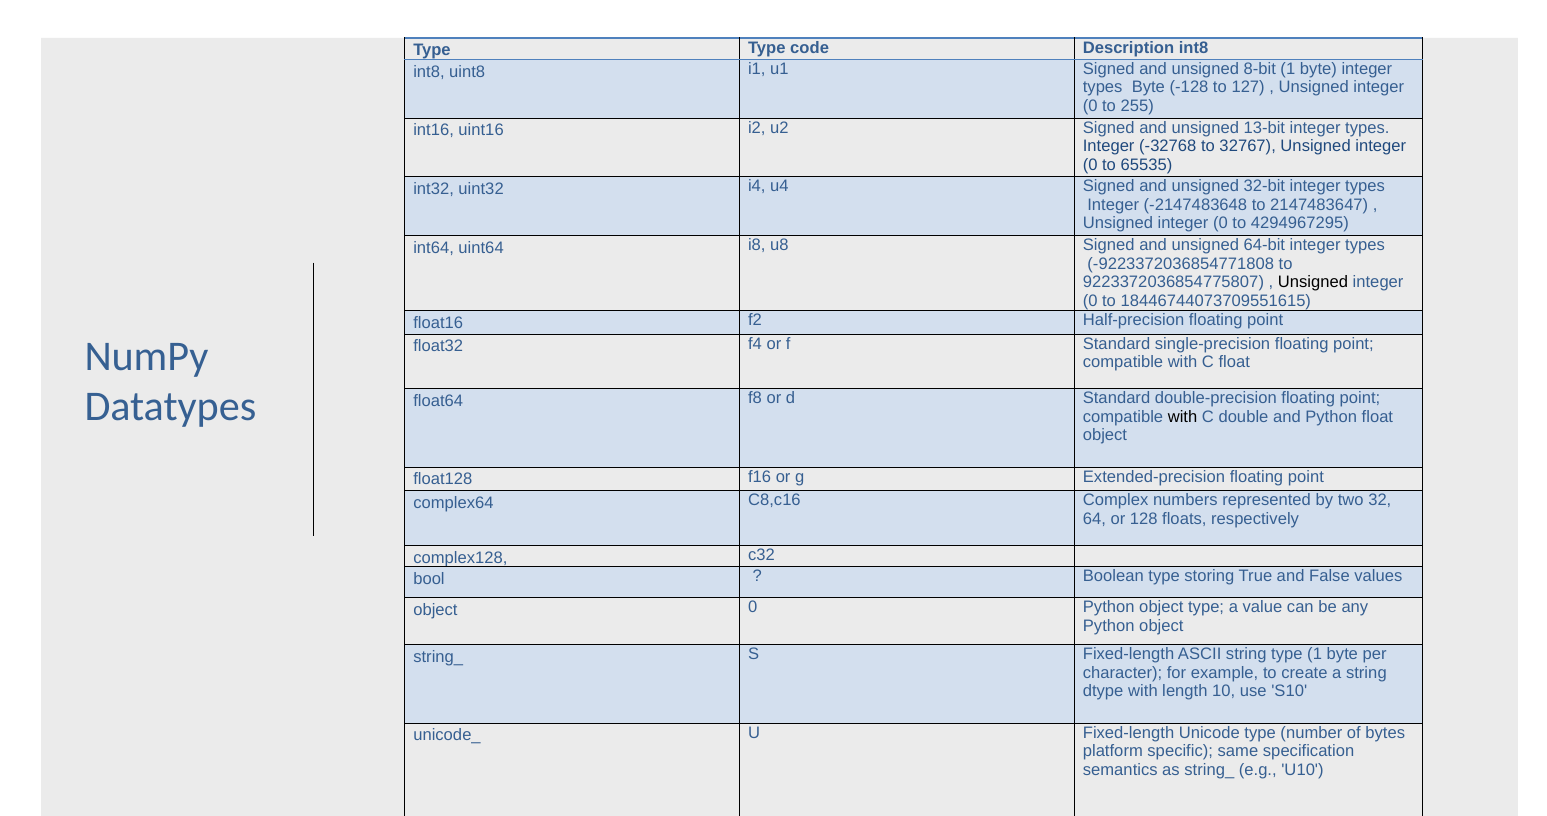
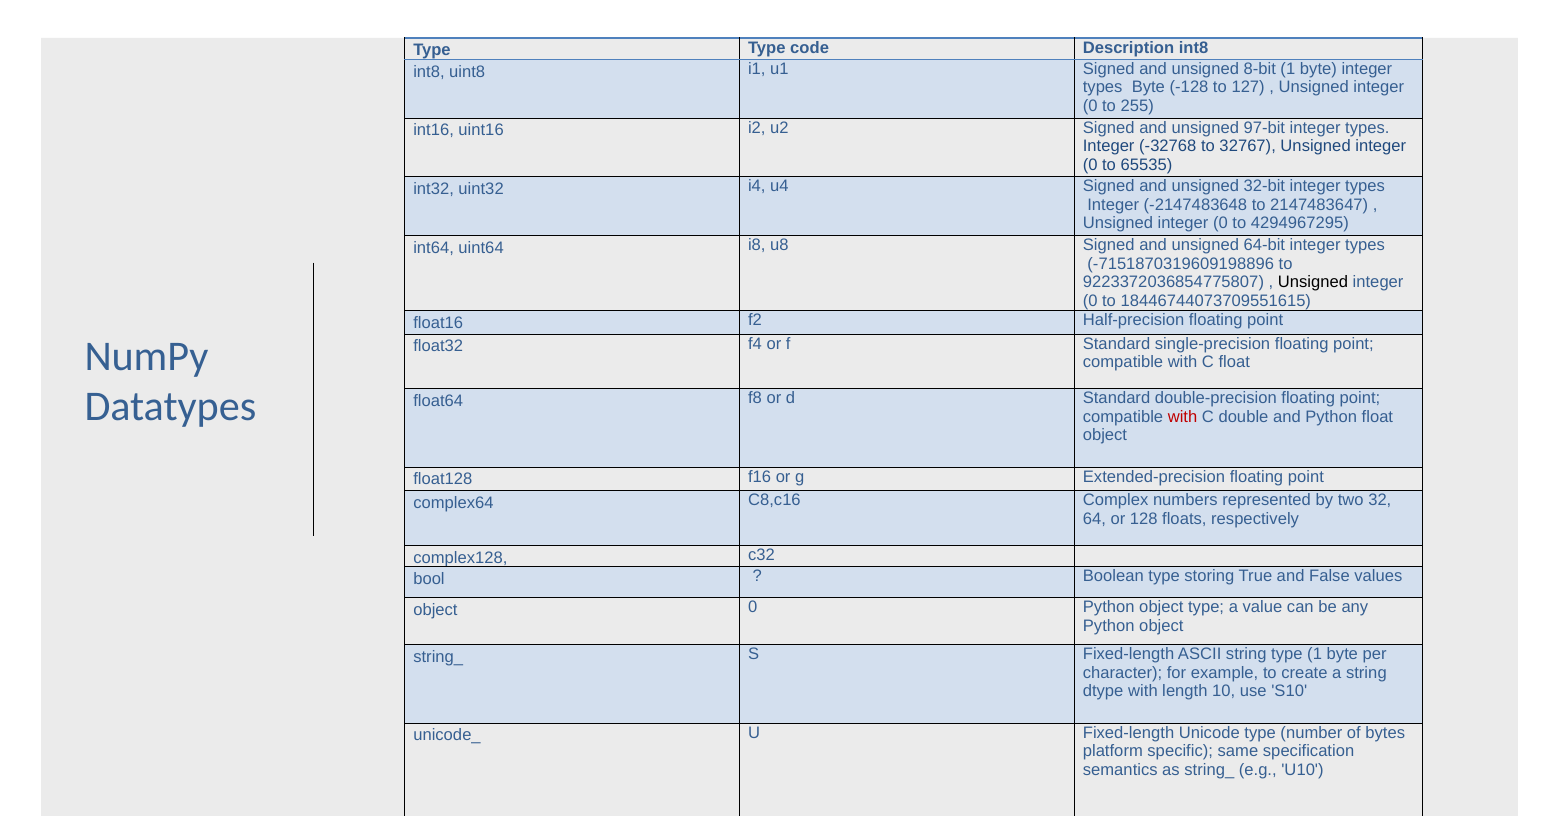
13-bit: 13-bit -> 97-bit (1264, 128)
-9223372036854771808: -9223372036854771808 -> -7151870319609198896 (1181, 263)
with colour: black -> red (1183, 416)
